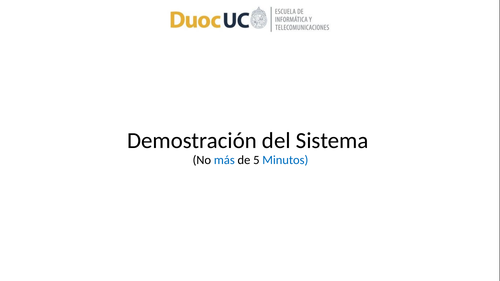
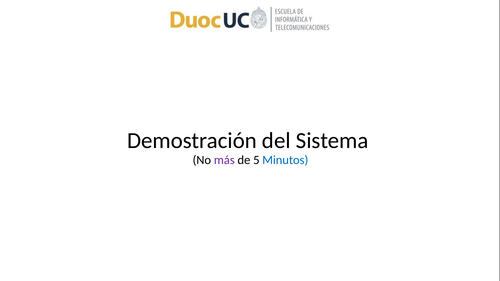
más colour: blue -> purple (224, 160)
